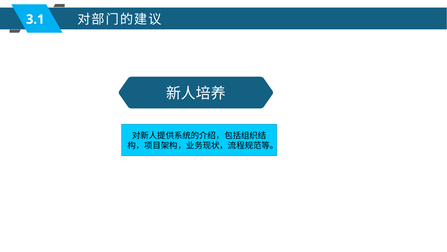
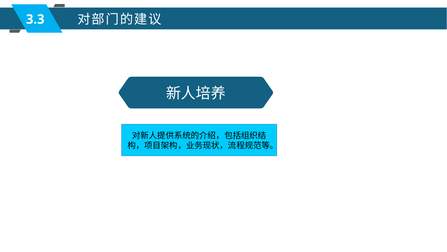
3.1: 3.1 -> 3.3 (35, 19)
